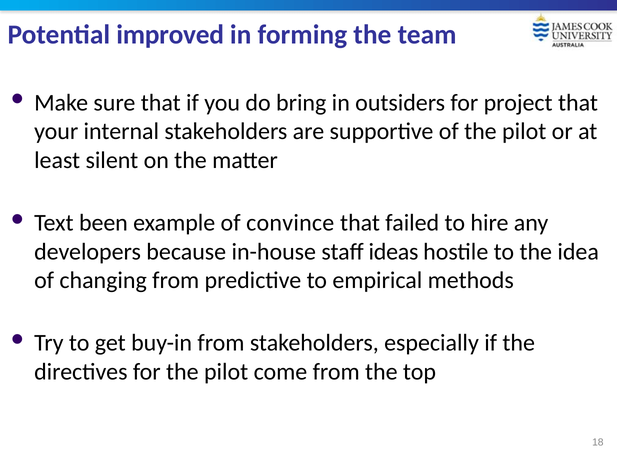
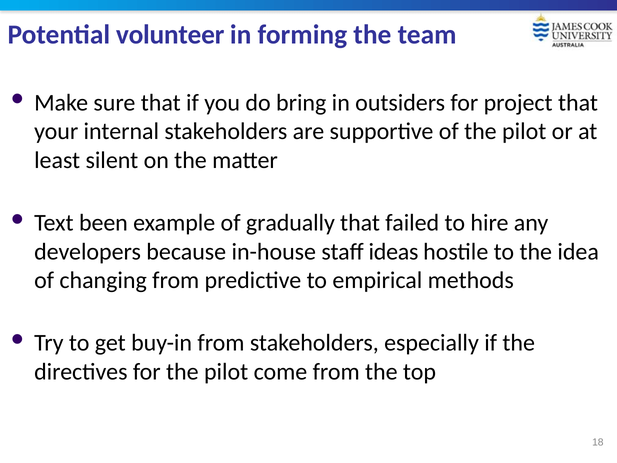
improved: improved -> volunteer (170, 35)
convince: convince -> gradually (290, 223)
